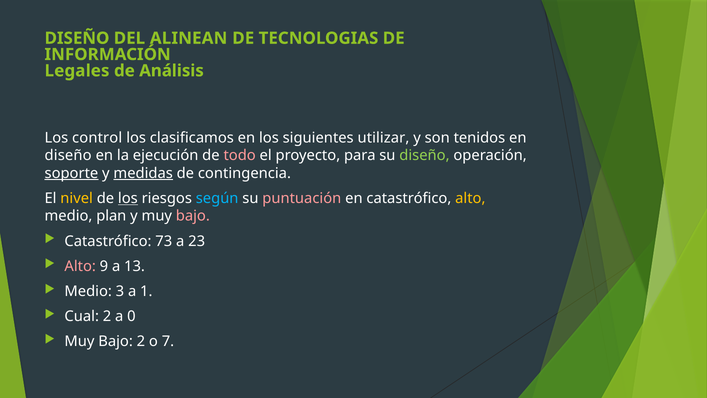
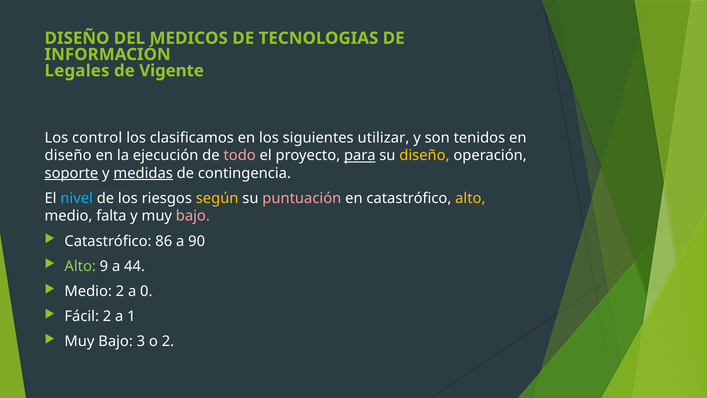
ALINEAN: ALINEAN -> MEDICOS (189, 38)
Análisis: Análisis -> Vigente (172, 71)
para underline: none -> present (360, 156)
diseño colour: light green -> yellow (424, 156)
nivel colour: yellow -> light blue (77, 198)
los underline: present -> none (128, 198)
según colour: light blue -> yellow (217, 198)
plan: plan -> falta (111, 216)
73: 73 -> 86 (164, 241)
23: 23 -> 90 (197, 241)
Alto colour: pink -> light green (80, 266)
13: 13 -> 44 (135, 266)
Medio 3: 3 -> 2 (120, 291)
1: 1 -> 0 (146, 291)
Cual: Cual -> Fácil (82, 316)
0: 0 -> 1 (131, 316)
Bajo 2: 2 -> 3 (141, 341)
o 7: 7 -> 2 (168, 341)
